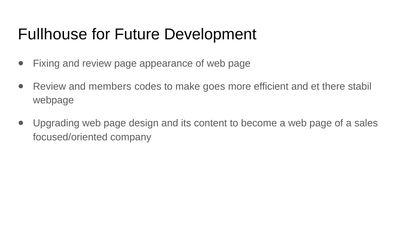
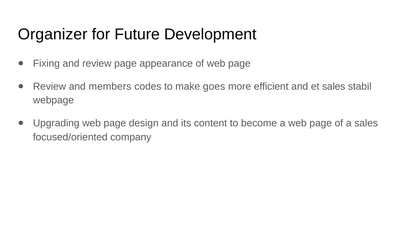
Fullhouse: Fullhouse -> Organizer (53, 34)
et there: there -> sales (334, 86)
